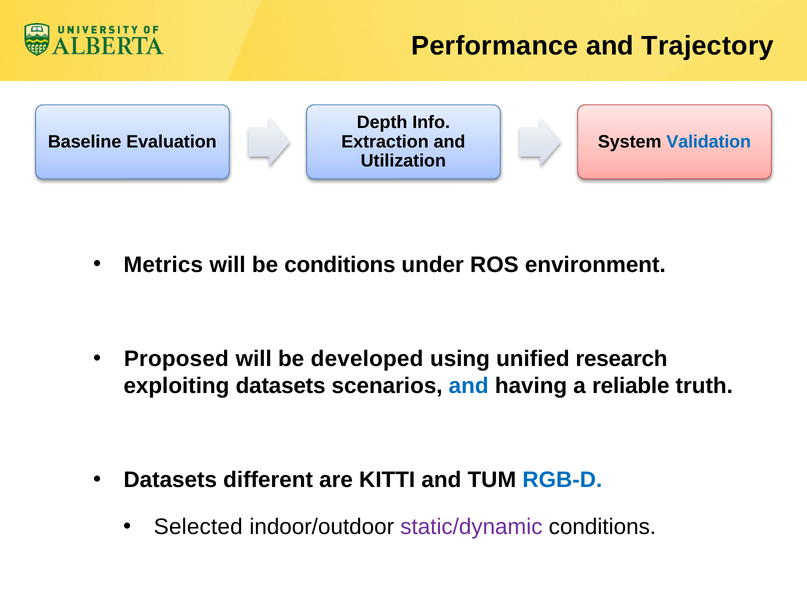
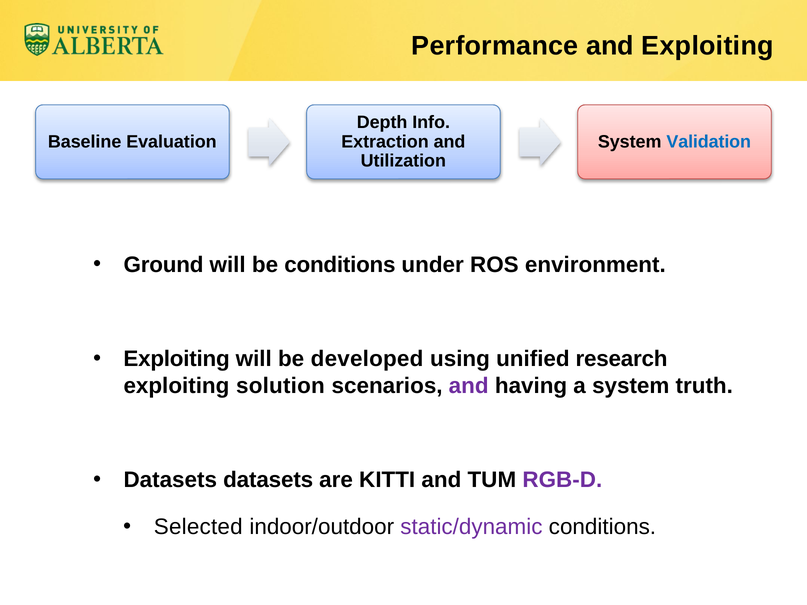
and Trajectory: Trajectory -> Exploiting (708, 46)
Metrics: Metrics -> Ground (163, 265)
Proposed: Proposed -> Exploiting (177, 359)
exploiting datasets: datasets -> solution (280, 386)
and colour: blue -> purple (469, 386)
a reliable: reliable -> system (631, 386)
Datasets different: different -> datasets (268, 480)
RGB-D colour: blue -> purple (562, 480)
